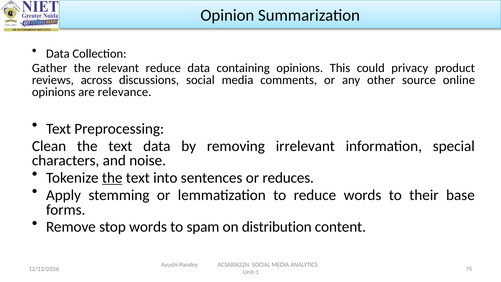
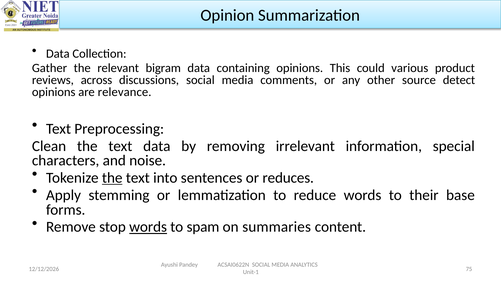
relevant reduce: reduce -> bigram (163, 68)
privacy: privacy -> various (410, 68)
online: online -> detect (459, 80)
words underline: none -> present (148, 227)
distribution: distribution -> summaries (277, 227)
